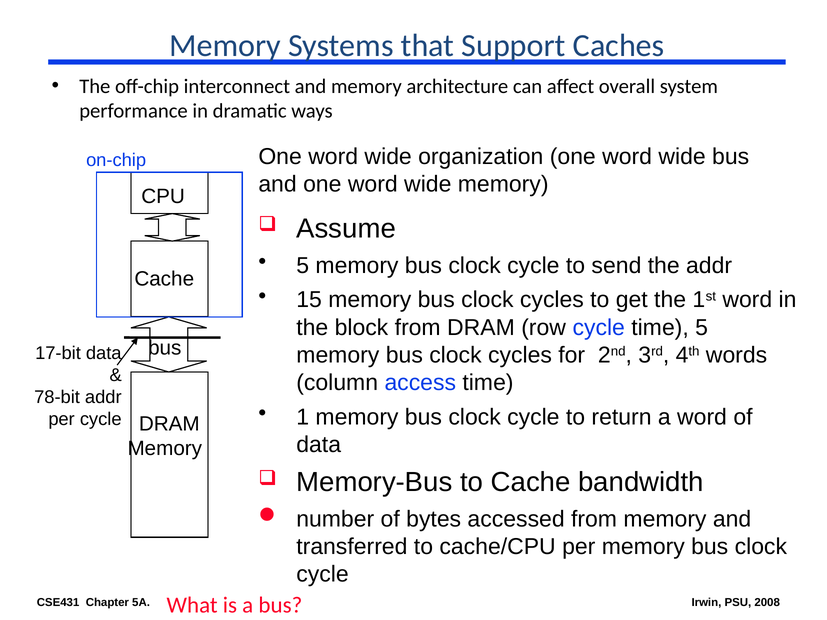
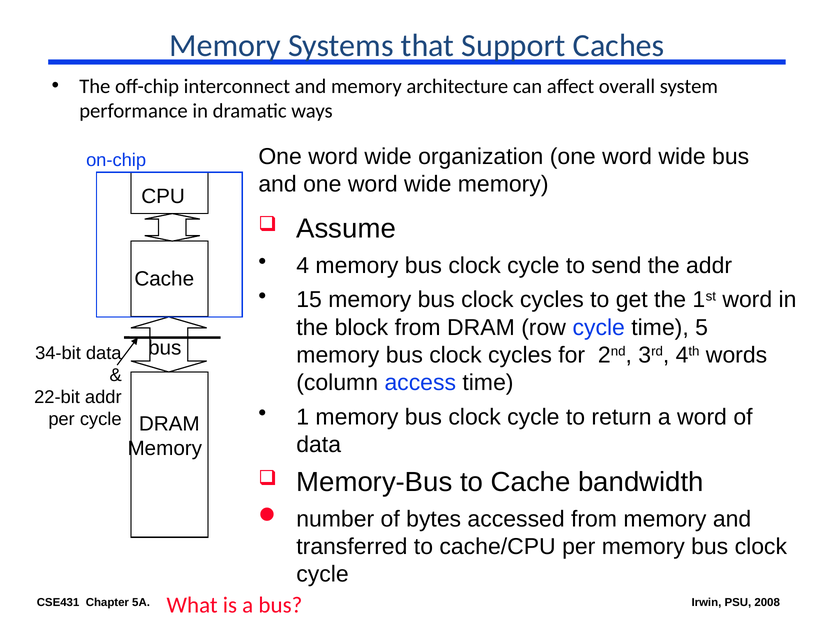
5: 5 -> 4 (303, 266)
17-bit: 17-bit -> 34-bit (58, 353)
78-bit: 78-bit -> 22-bit (57, 398)
